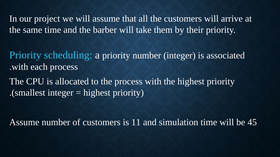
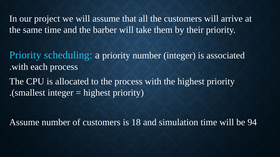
11: 11 -> 18 (136, 123)
45: 45 -> 94 (252, 123)
